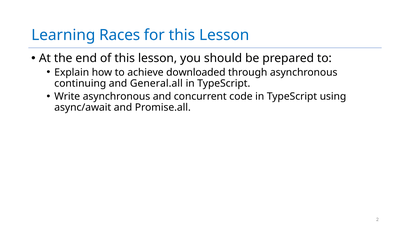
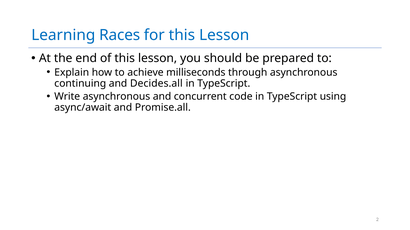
downloaded: downloaded -> milliseconds (196, 73)
General.all: General.all -> Decides.all (156, 84)
